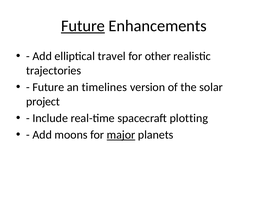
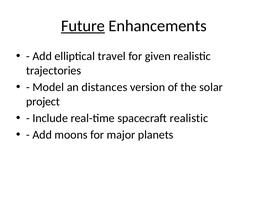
other: other -> given (158, 56)
Future: Future -> Model (48, 87)
timelines: timelines -> distances (104, 87)
spacecraft plotting: plotting -> realistic (189, 118)
major underline: present -> none (121, 135)
